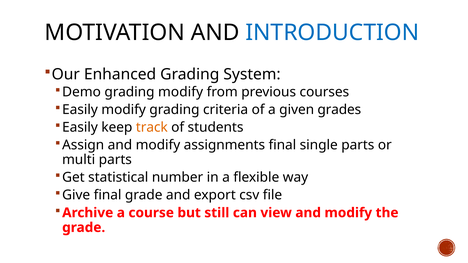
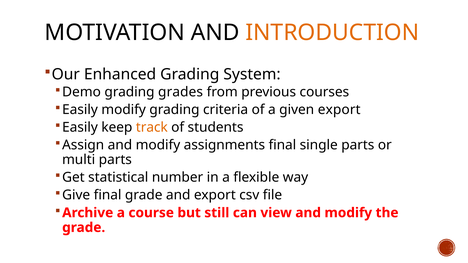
INTRODUCTION colour: blue -> orange (332, 33)
grading modify: modify -> grades (181, 92)
given grades: grades -> export (339, 110)
